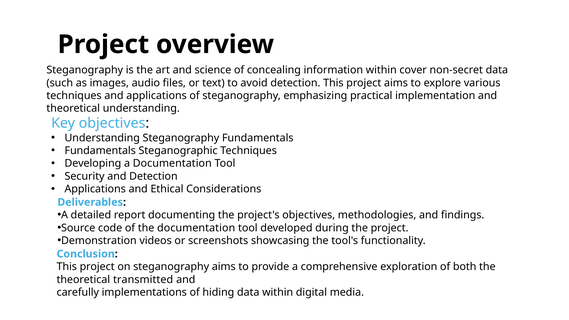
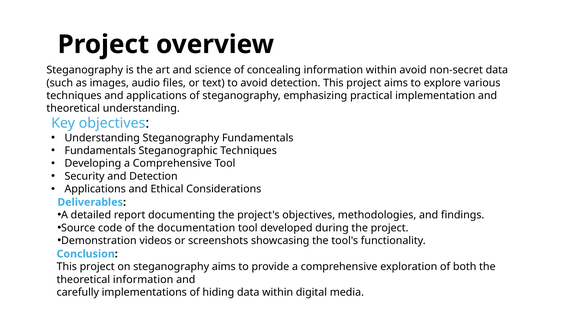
within cover: cover -> avoid (413, 70)
Developing a Documentation: Documentation -> Comprehensive (172, 163)
theoretical transmitted: transmitted -> information (143, 280)
